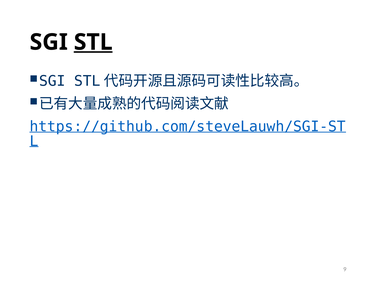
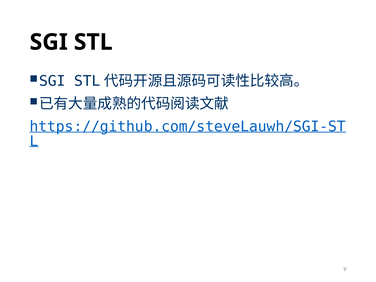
STL underline: present -> none (93, 42)
